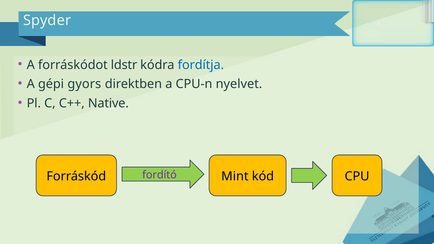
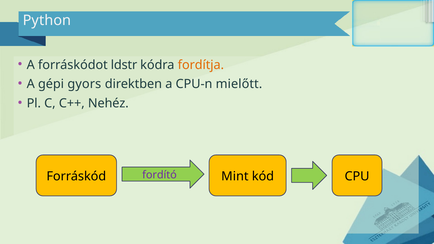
Spyder: Spyder -> Python (47, 21)
fordítja colour: blue -> orange (201, 65)
nyelvet: nyelvet -> mielőtt (239, 84)
Native: Native -> Nehéz (108, 103)
